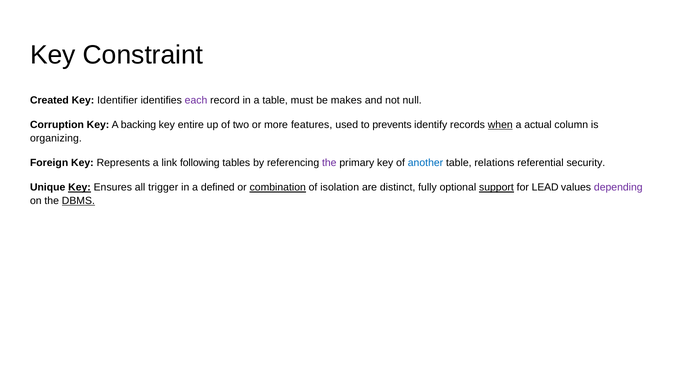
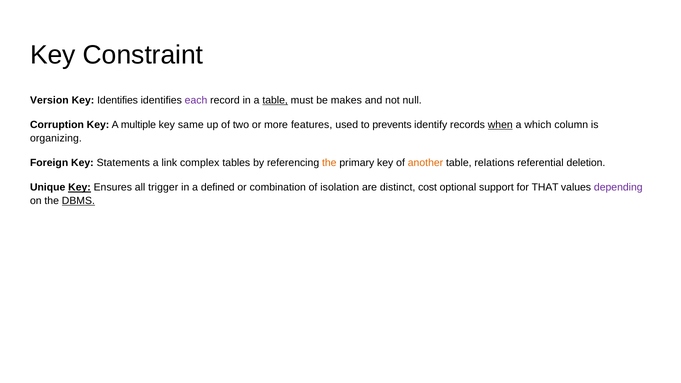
Created: Created -> Version (49, 100)
Key Identifier: Identifier -> Identifies (118, 100)
table underline: none -> present (275, 100)
backing: backing -> multiple (138, 125)
entire: entire -> same (191, 125)
actual: actual -> which (538, 125)
Represents: Represents -> Statements (123, 163)
following: following -> complex (200, 163)
the colour: purple -> orange (329, 163)
another colour: blue -> orange (426, 163)
security: security -> deletion (586, 163)
combination underline: present -> none (278, 188)
fully: fully -> cost (428, 188)
support underline: present -> none (496, 188)
LEAD: LEAD -> THAT (545, 188)
